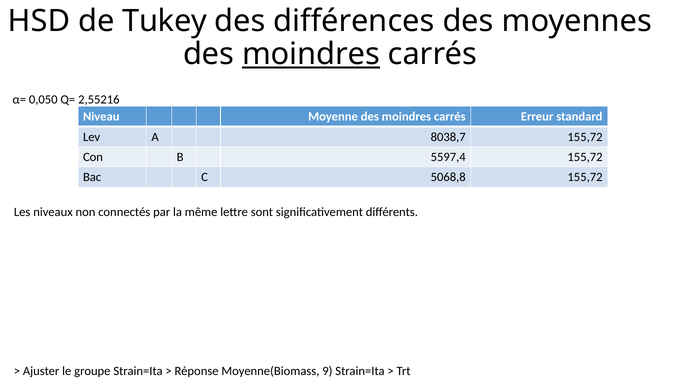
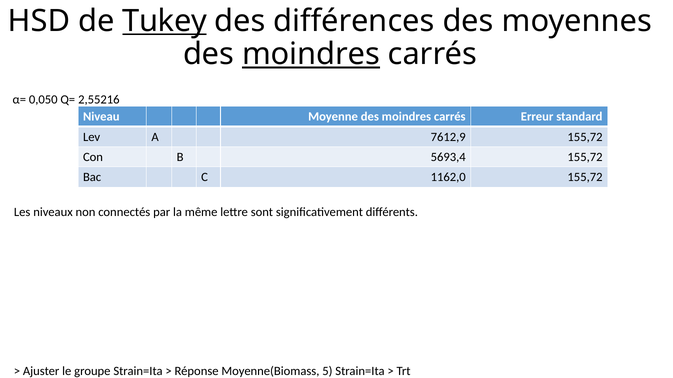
Tukey underline: none -> present (165, 21)
8038,7: 8038,7 -> 7612,9 (448, 137)
5597,4: 5597,4 -> 5693,4 (448, 157)
5068,8: 5068,8 -> 1162,0 (448, 178)
9: 9 -> 5 (327, 372)
